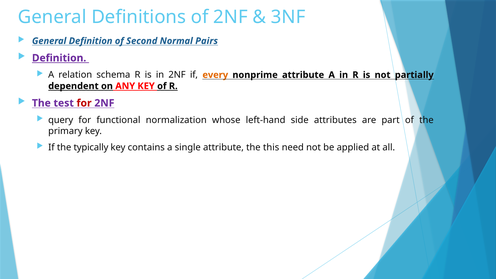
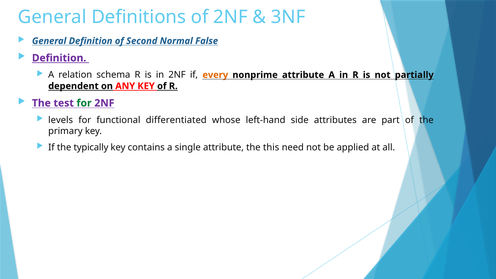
Pairs: Pairs -> False (207, 41)
for colour: red -> green (84, 103)
query: query -> levels (61, 120)
normalization: normalization -> differentiated (176, 120)
